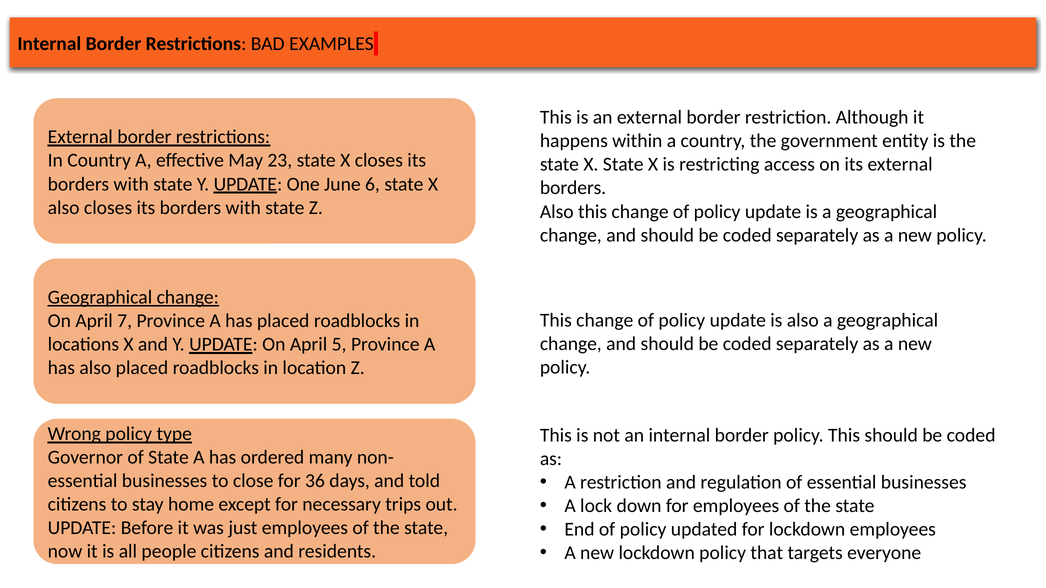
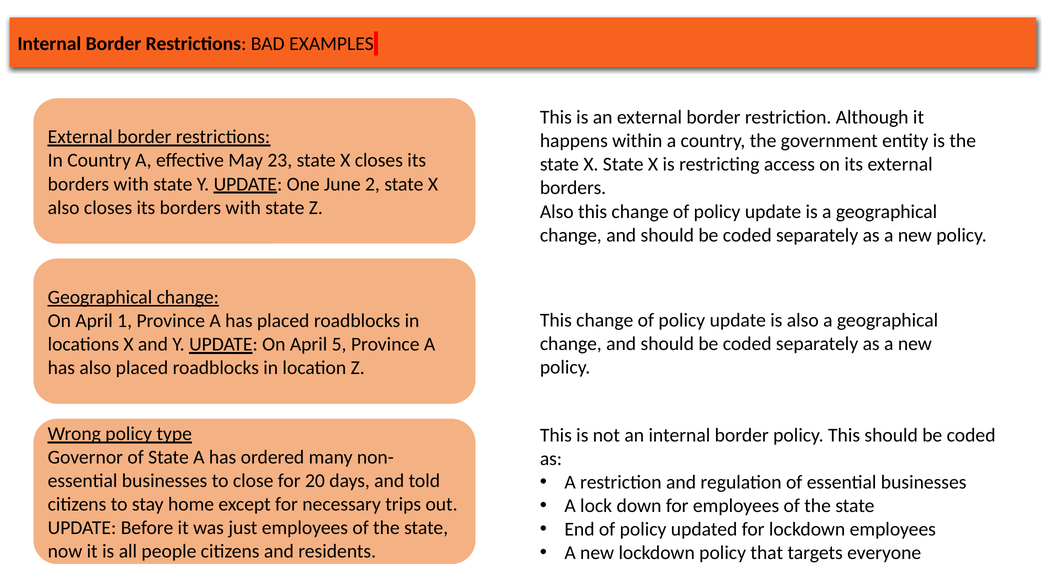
6: 6 -> 2 (372, 184)
7: 7 -> 1 (125, 321)
36: 36 -> 20 (315, 481)
